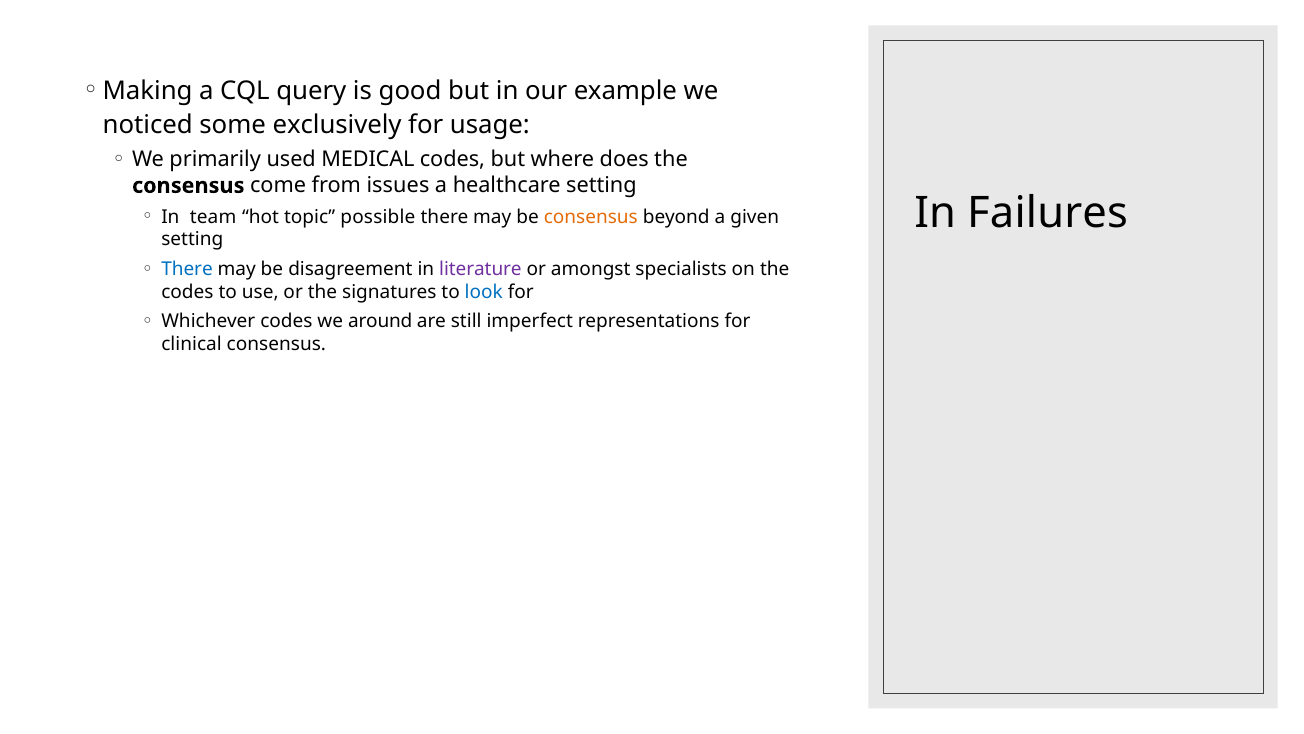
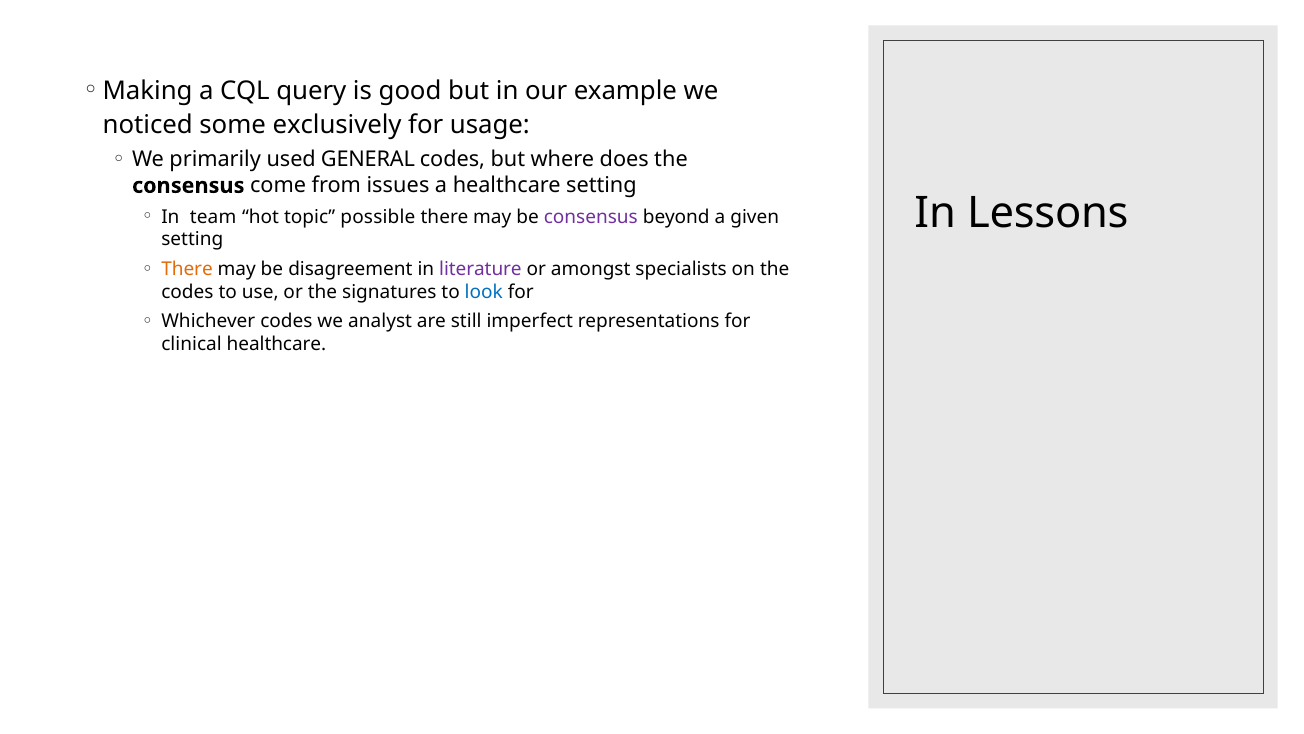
MEDICAL: MEDICAL -> GENERAL (368, 159)
Failures: Failures -> Lessons (1048, 213)
consensus colour: orange -> purple (591, 217)
There colour: blue -> orange (187, 269)
around: around -> analyst (380, 321)
clinical consensus: consensus -> healthcare (276, 344)
